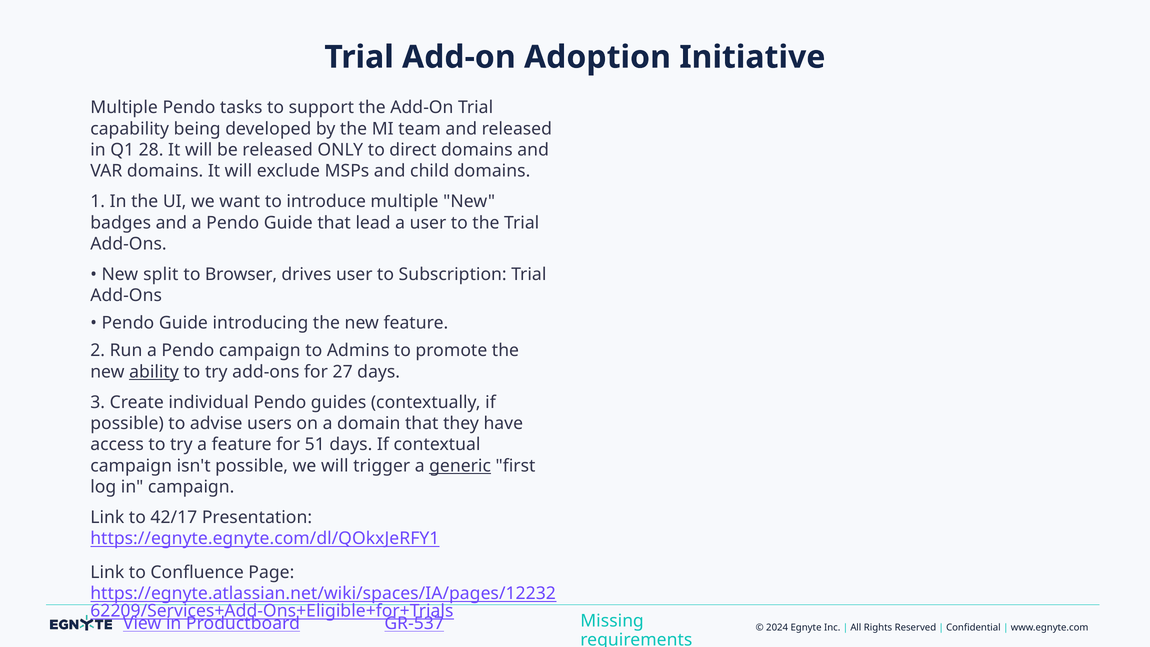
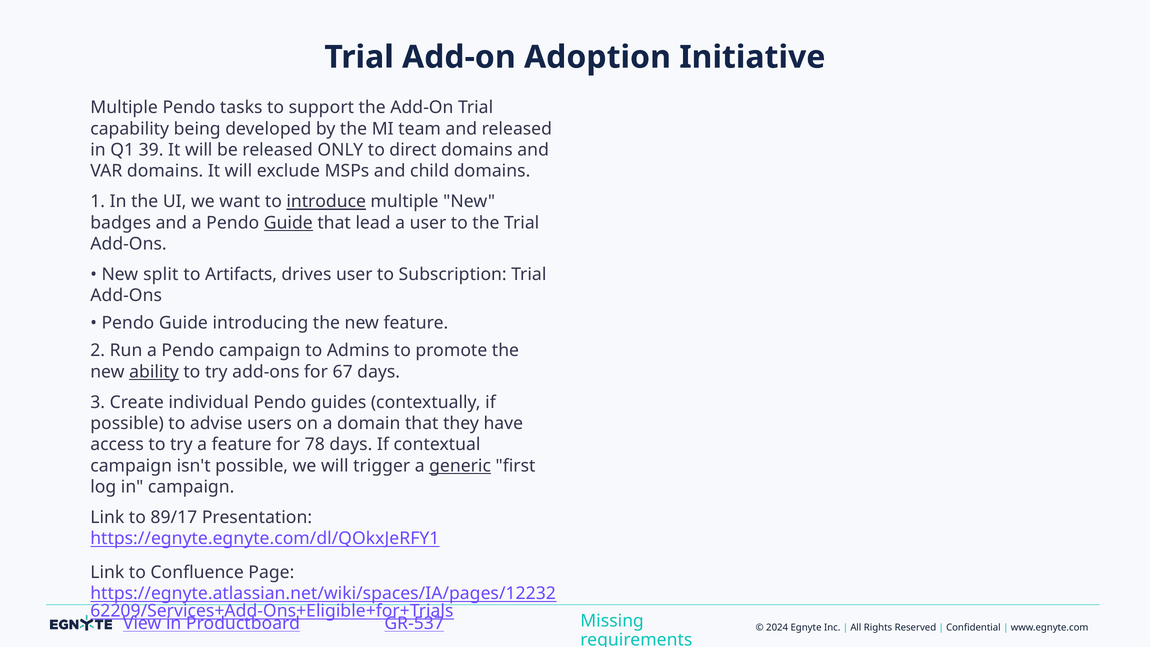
28: 28 -> 39 (151, 150)
introduce underline: none -> present (326, 202)
Guide underline: none -> present (288, 223)
Browser: Browser -> Artifacts (241, 275)
27: 27 -> 67 (343, 372)
51: 51 -> 78 (315, 445)
42/17: 42/17 -> 89/17 (174, 517)
